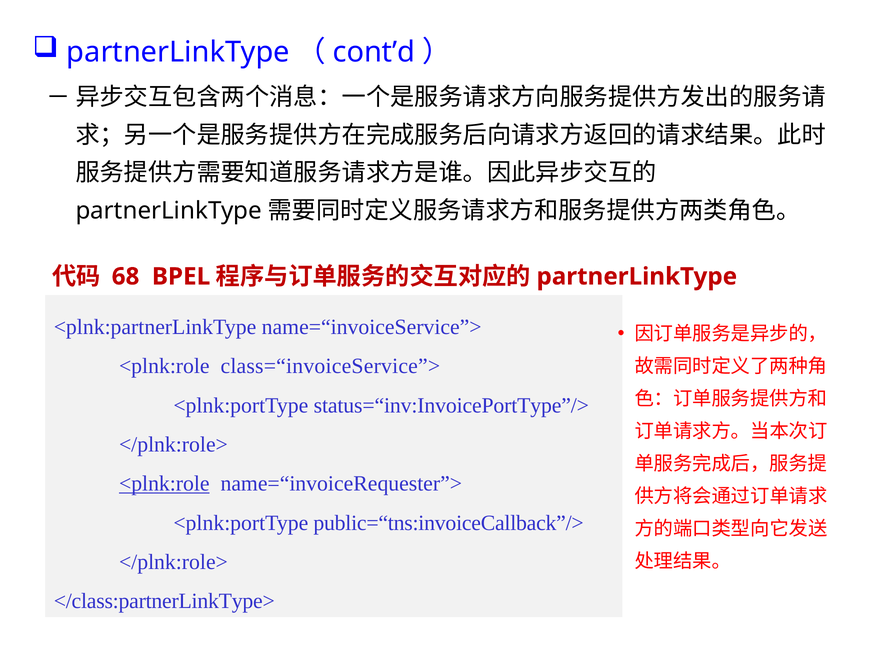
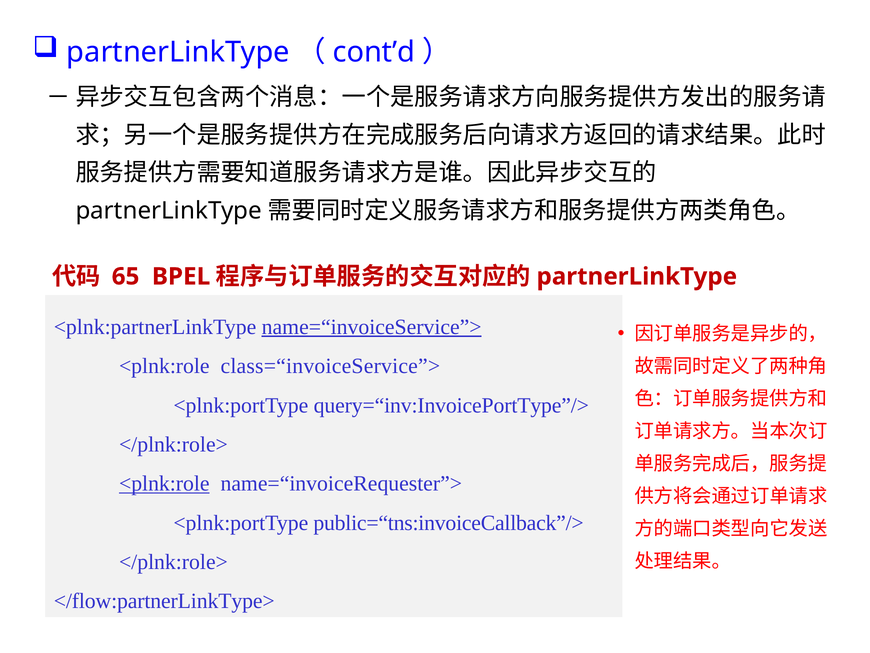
68: 68 -> 65 (126, 276)
name=“invoiceService”> underline: none -> present (372, 327)
status=“inv:InvoicePortType”/>: status=“inv:InvoicePortType”/> -> query=“inv:InvoicePortType”/> (451, 405)
</class:partnerLinkType>: </class:partnerLinkType> -> </flow:partnerLinkType> (164, 601)
